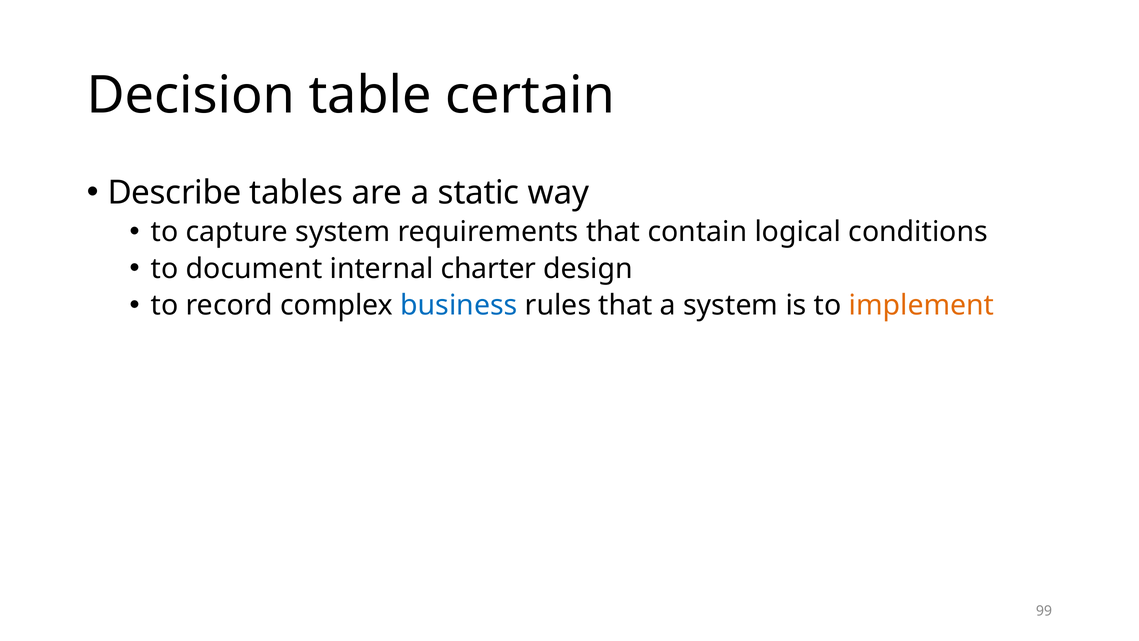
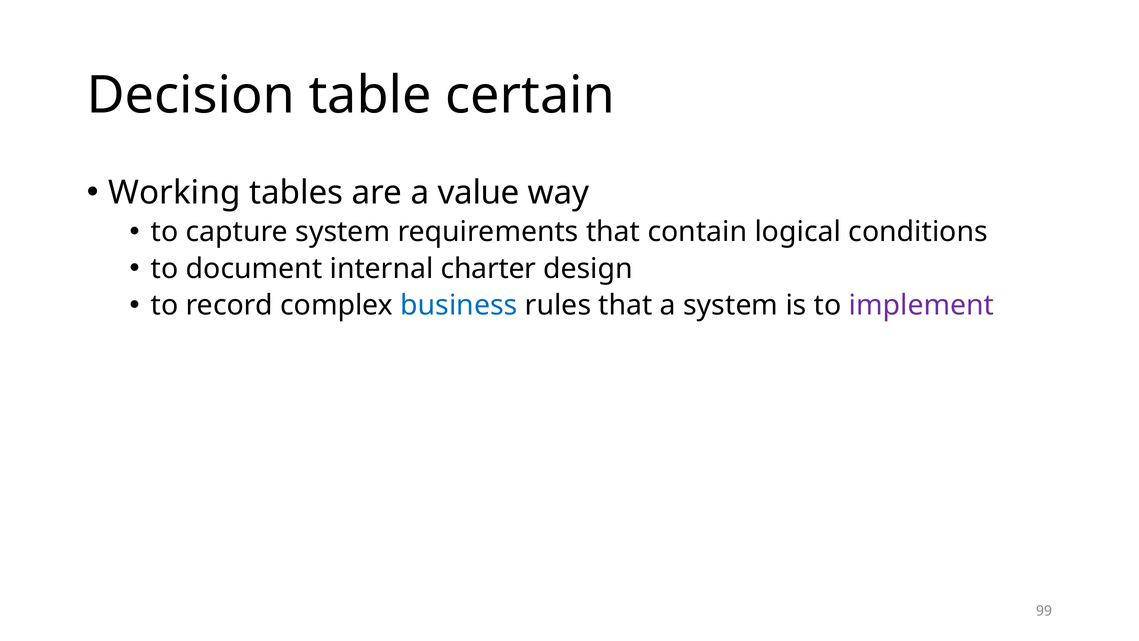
Describe: Describe -> Working (174, 193)
static: static -> value (479, 193)
implement colour: orange -> purple (922, 305)
